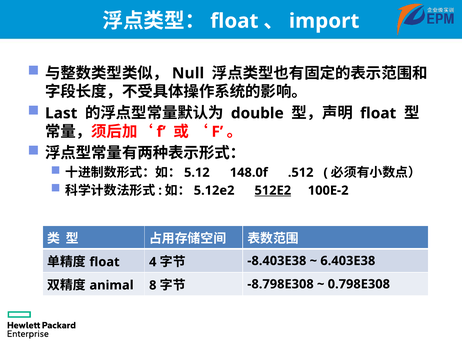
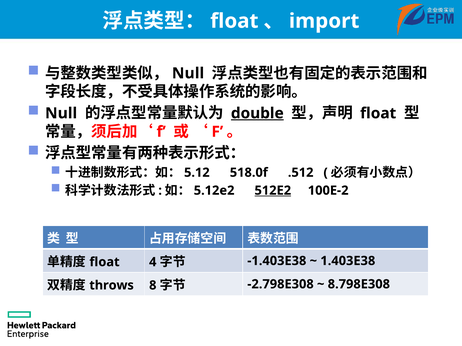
Last: Last -> Null (61, 113)
double underline: none -> present (257, 113)
148.0f: 148.0f -> 518.0f (249, 173)
-8.403E38: -8.403E38 -> -1.403E38 (277, 261)
6.403E38: 6.403E38 -> 1.403E38 (348, 261)
animal: animal -> throws (112, 286)
-8.798E308: -8.798E308 -> -2.798E308 (281, 285)
0.798E308: 0.798E308 -> 8.798E308 (359, 285)
